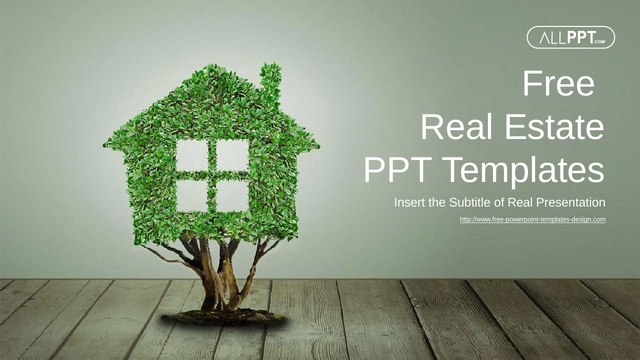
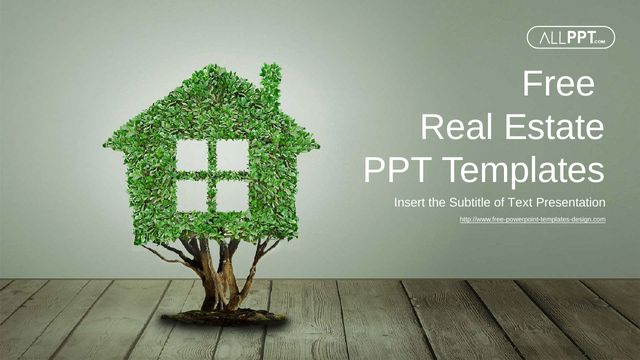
of Real: Real -> Text (520, 203)
